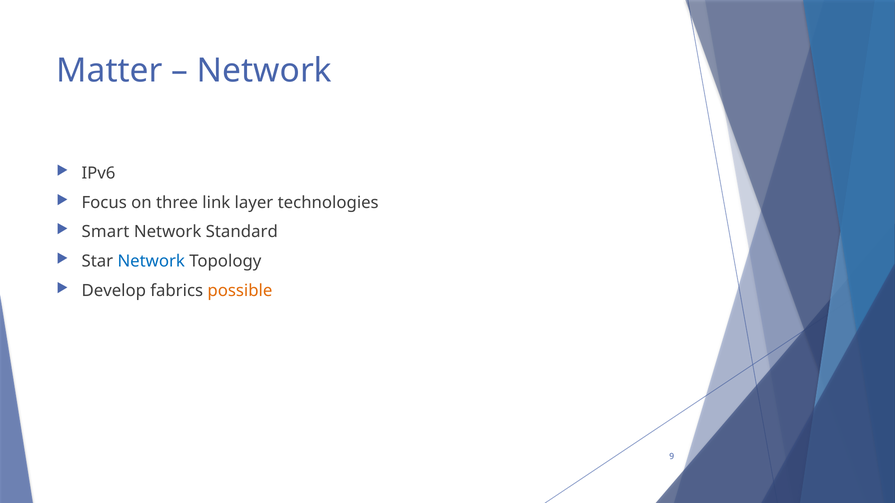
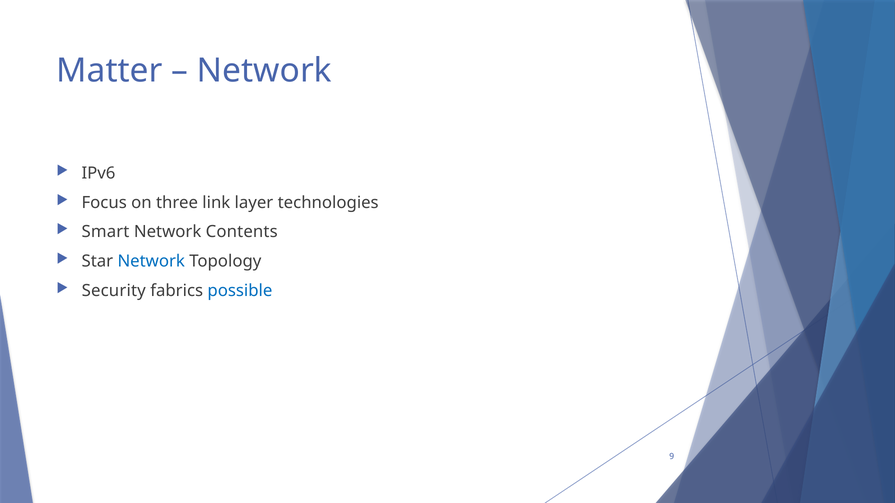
Standard: Standard -> Contents (242, 232)
Develop: Develop -> Security (114, 291)
possible colour: orange -> blue (240, 291)
